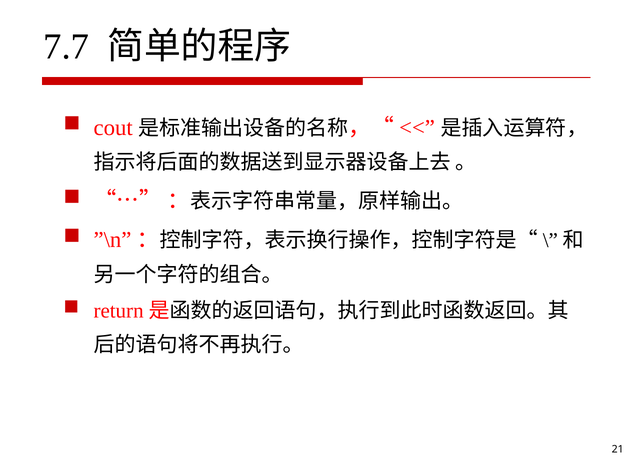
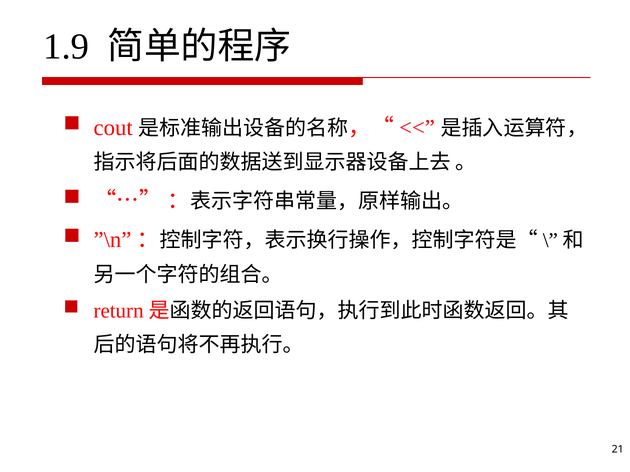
7.7: 7.7 -> 1.9 (66, 47)
